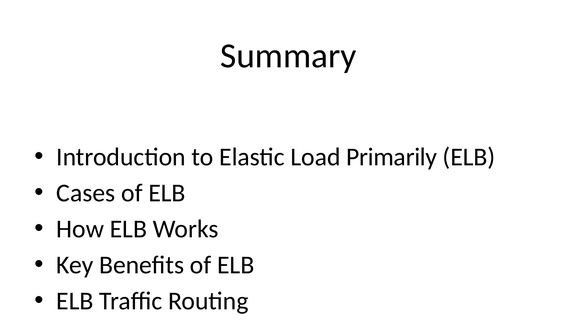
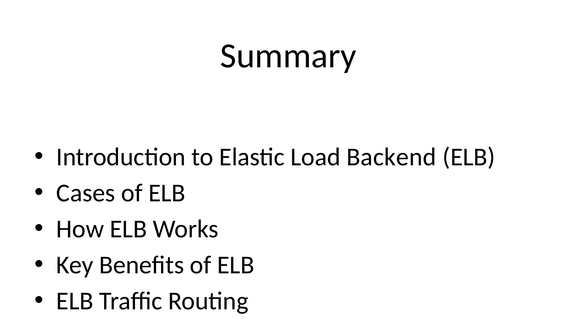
Primarily: Primarily -> Backend (391, 157)
